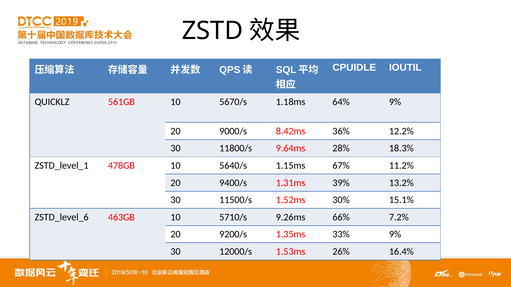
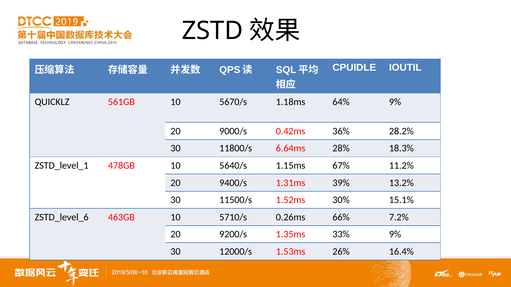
8.42ms: 8.42ms -> 0.42ms (291, 131)
12.2%: 12.2% -> 28.2% (401, 131)
9.64ms: 9.64ms -> 6.64ms (291, 149)
9.26ms: 9.26ms -> 0.26ms (291, 217)
